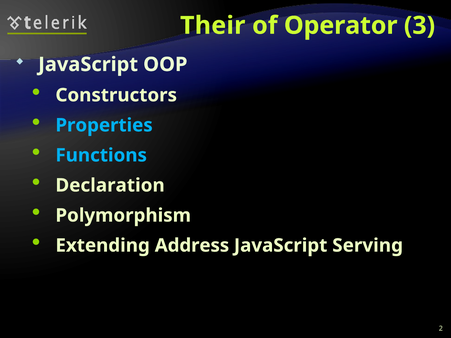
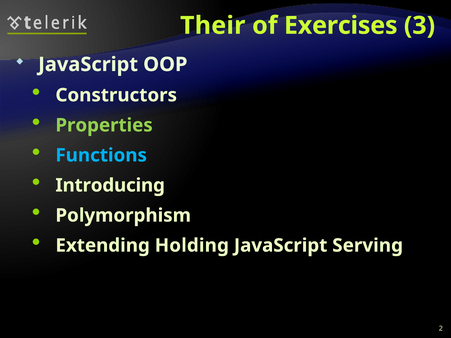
Operator: Operator -> Exercises (341, 26)
Properties colour: light blue -> light green (104, 125)
Declaration: Declaration -> Introducing (110, 185)
Address: Address -> Holding (192, 246)
